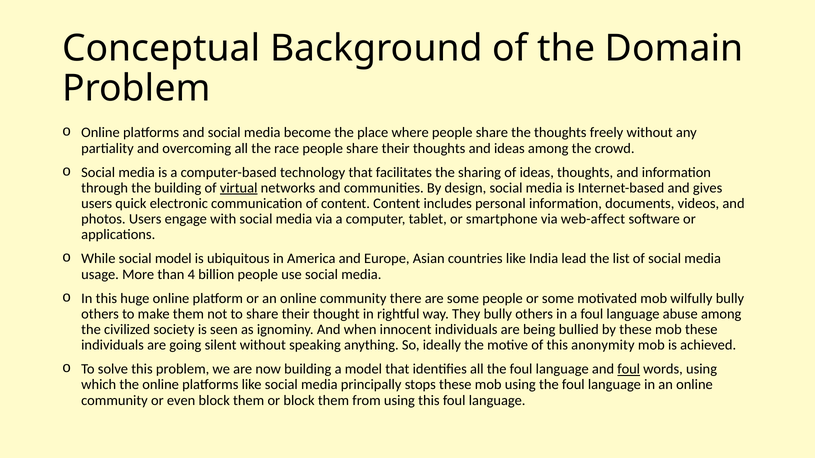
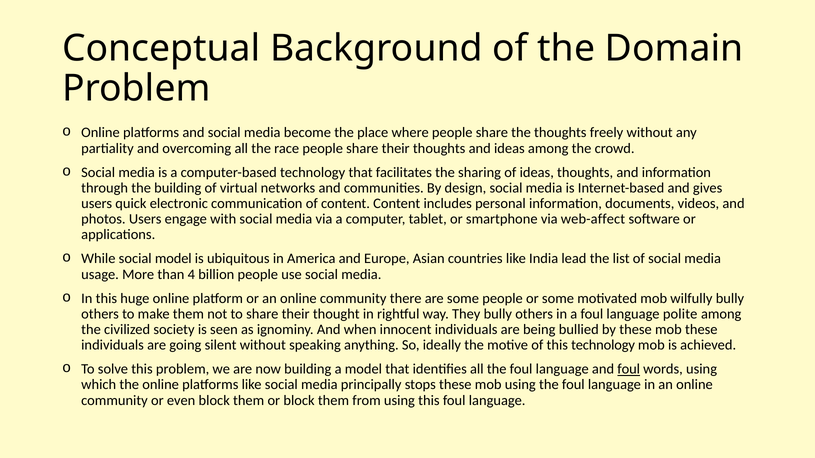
virtual underline: present -> none (239, 188)
abuse: abuse -> polite (680, 314)
this anonymity: anonymity -> technology (603, 345)
